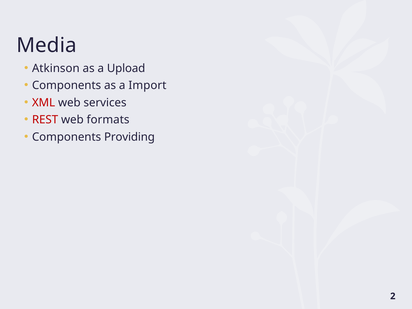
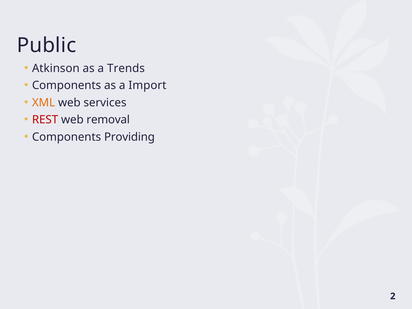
Media: Media -> Public (47, 45)
Upload: Upload -> Trends (126, 68)
XML colour: red -> orange (44, 103)
formats: formats -> removal (108, 120)
